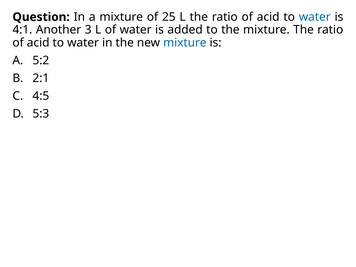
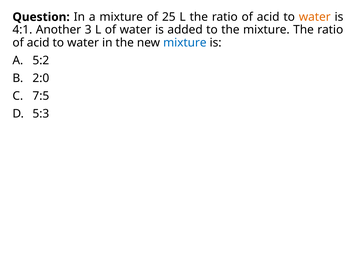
water colour: blue -> orange (315, 17)
2:1: 2:1 -> 2:0 (41, 78)
4:5: 4:5 -> 7:5 (41, 96)
